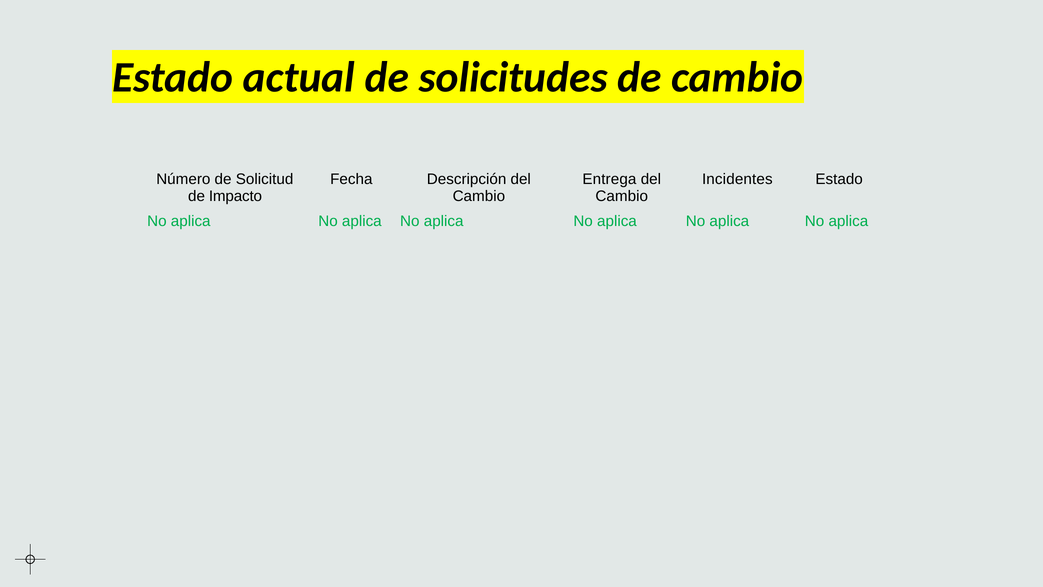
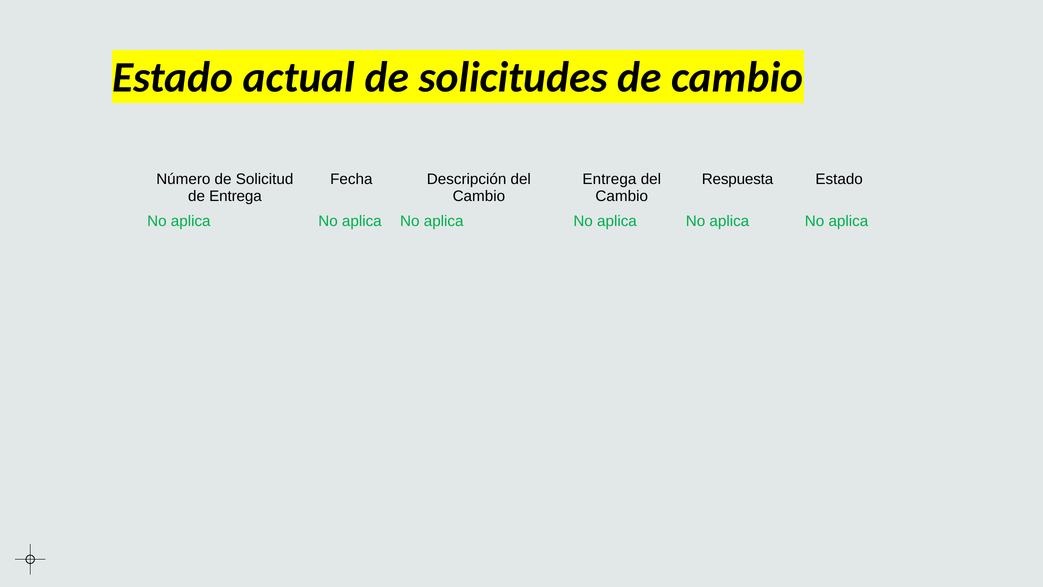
Incidentes: Incidentes -> Respuesta (738, 179)
de Impacto: Impacto -> Entrega (235, 196)
